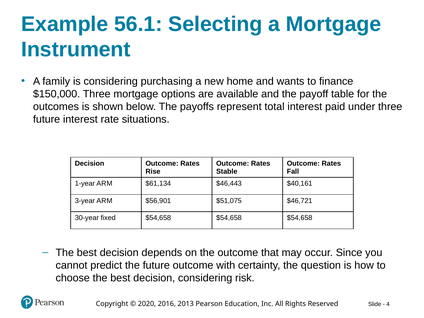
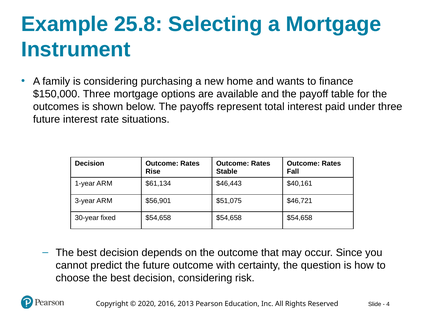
56.1: 56.1 -> 25.8 (138, 24)
